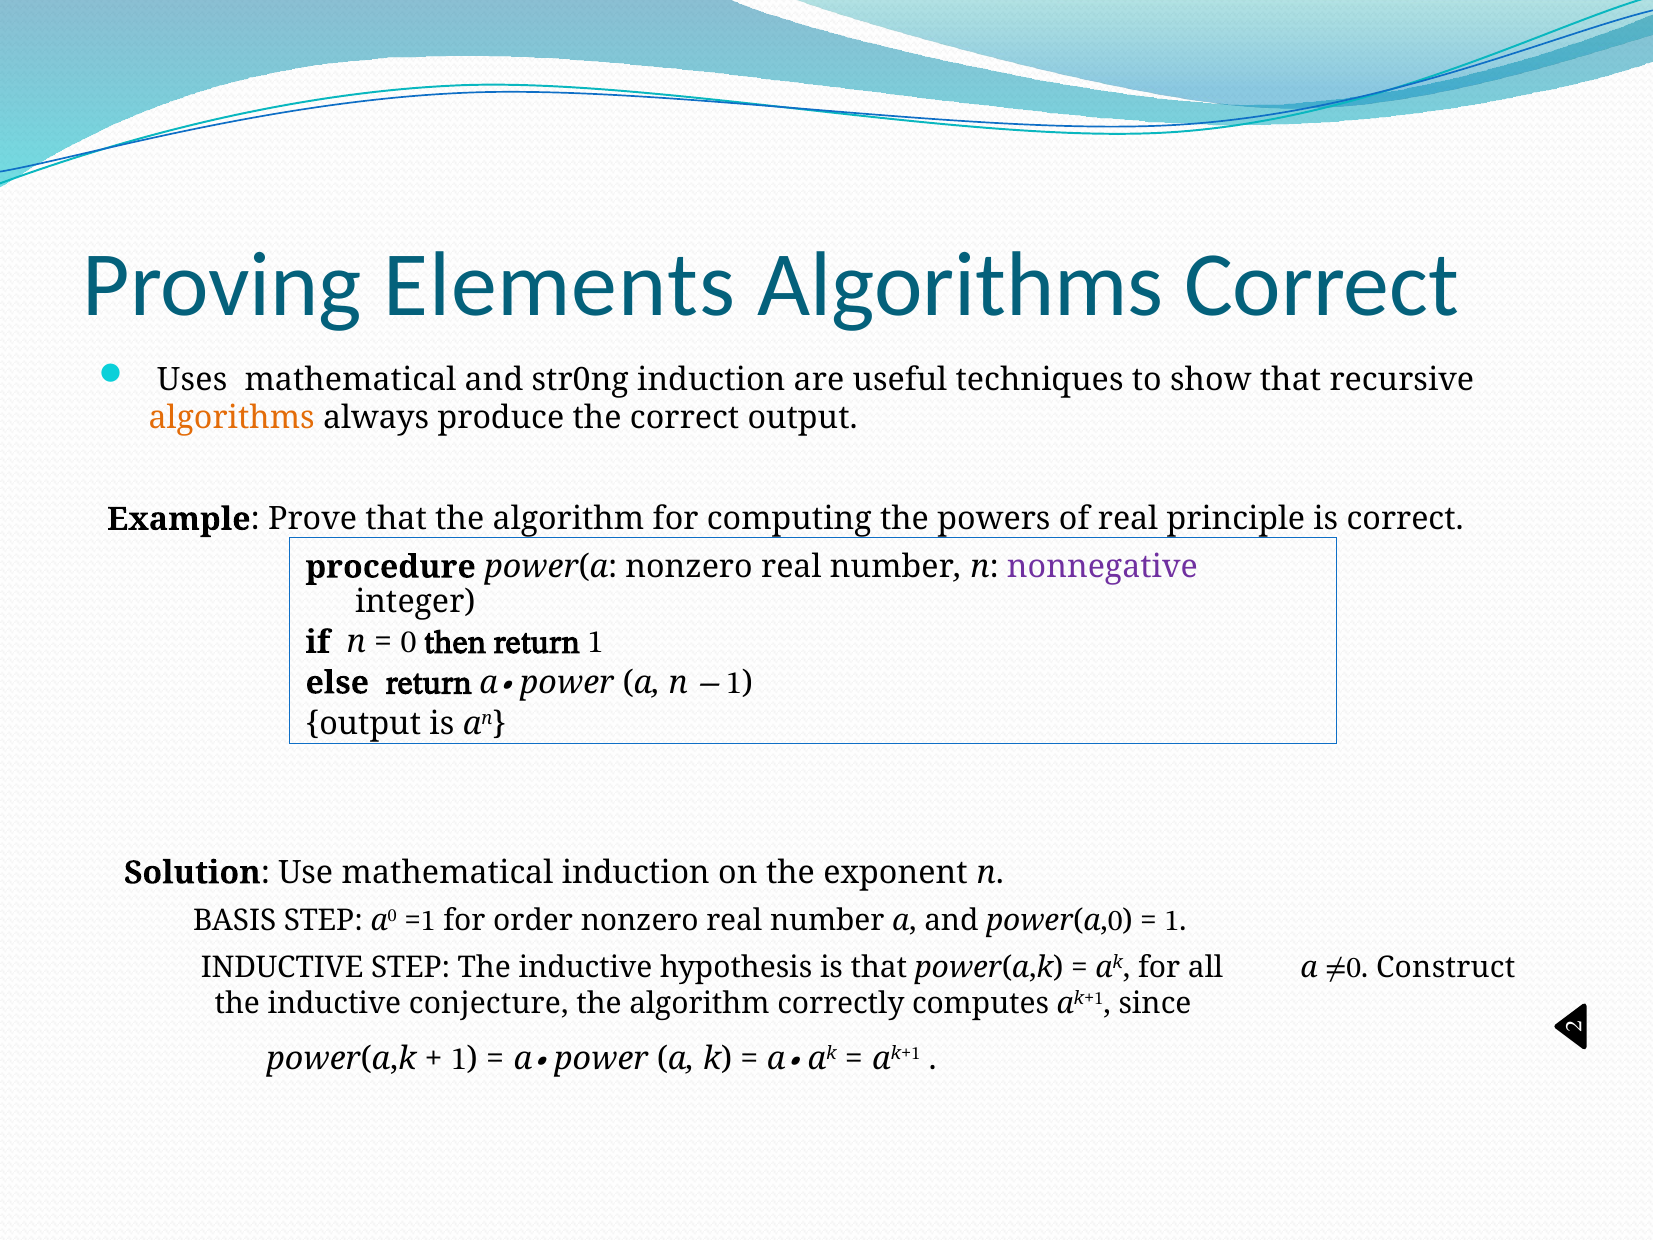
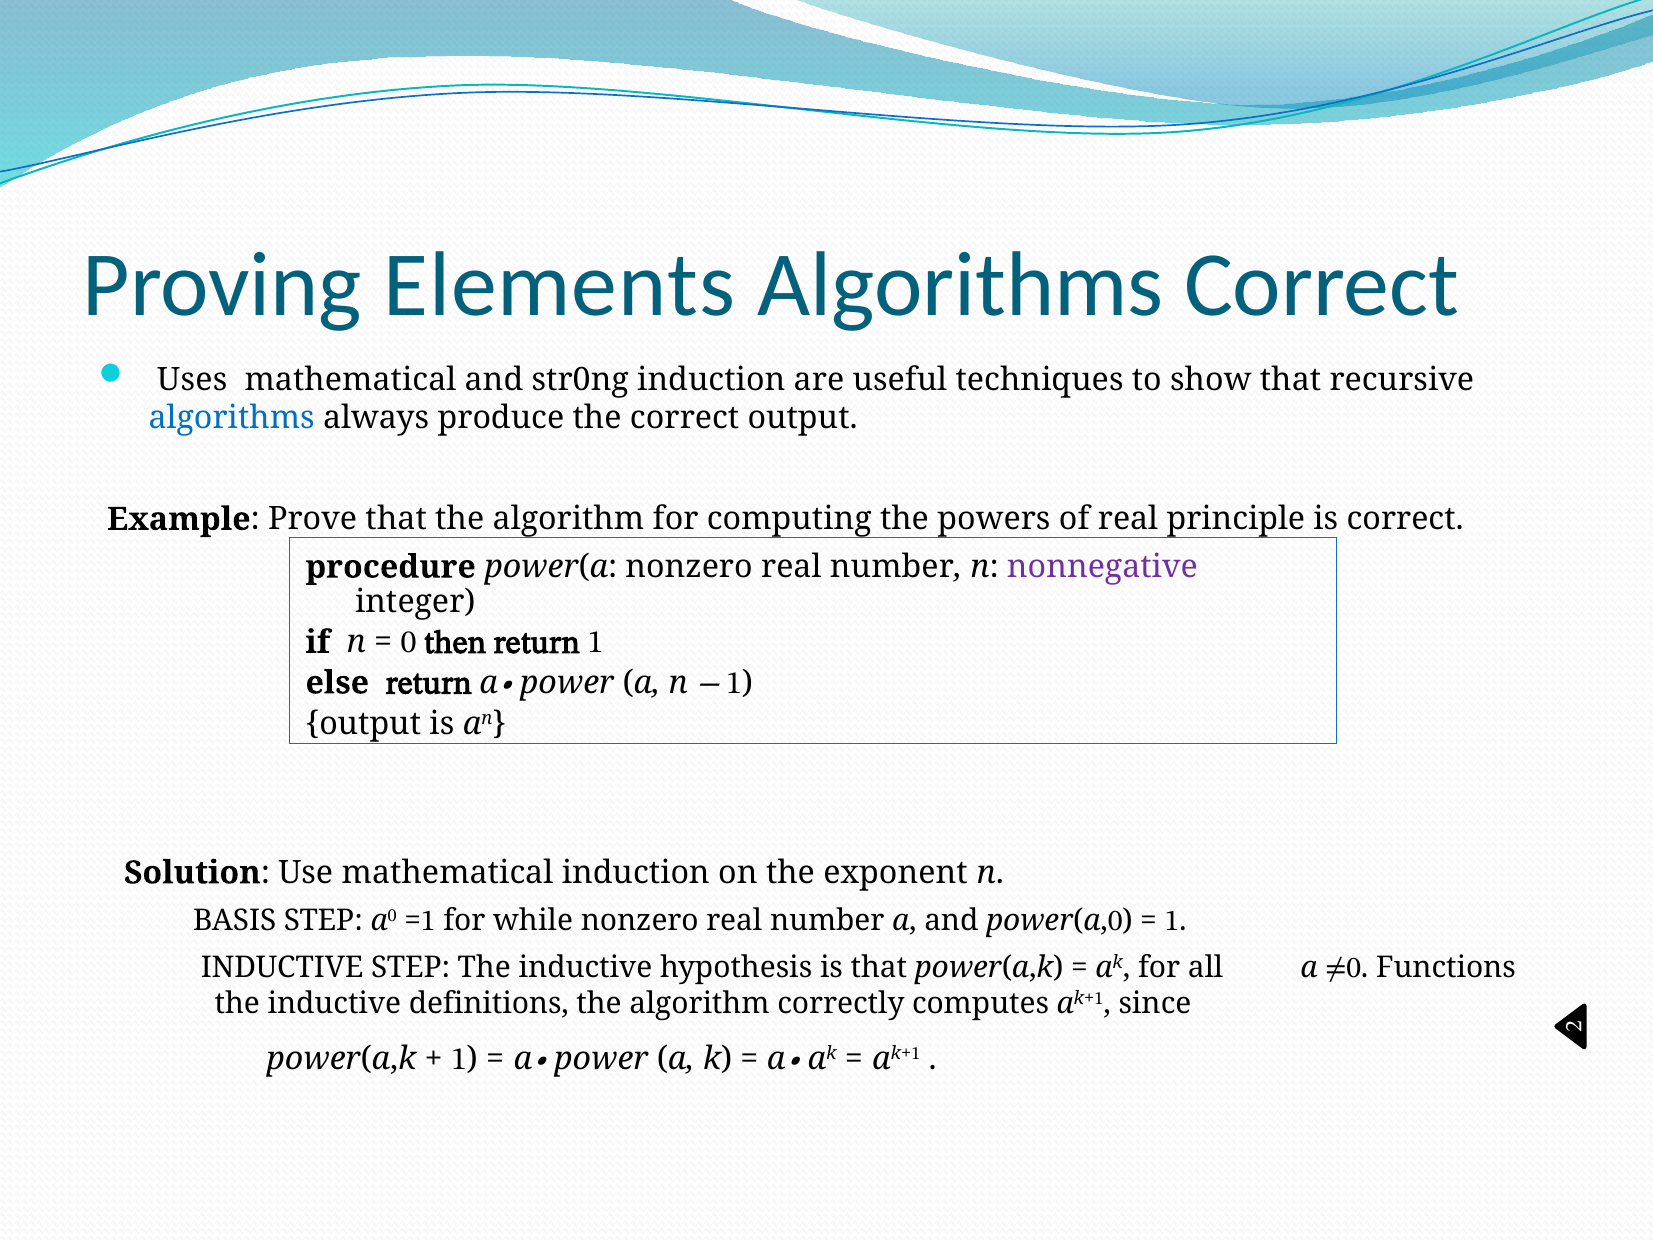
algorithms colour: orange -> blue (232, 418)
order: order -> while (533, 921)
Construct: Construct -> Functions (1446, 968)
conjecture: conjecture -> definitions (489, 1003)
